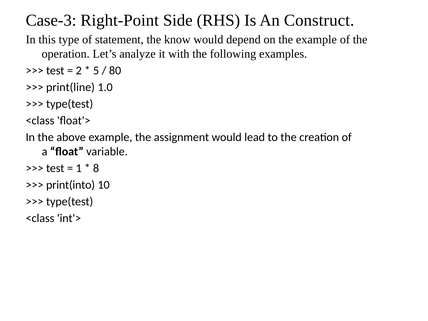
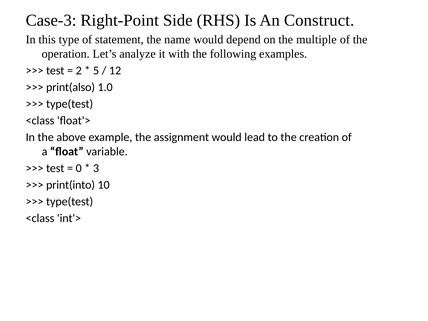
know: know -> name (177, 40)
the example: example -> multiple (316, 40)
80: 80 -> 12 (115, 71)
print(line: print(line -> print(also (71, 87)
1: 1 -> 0 (79, 168)
8: 8 -> 3 (96, 168)
